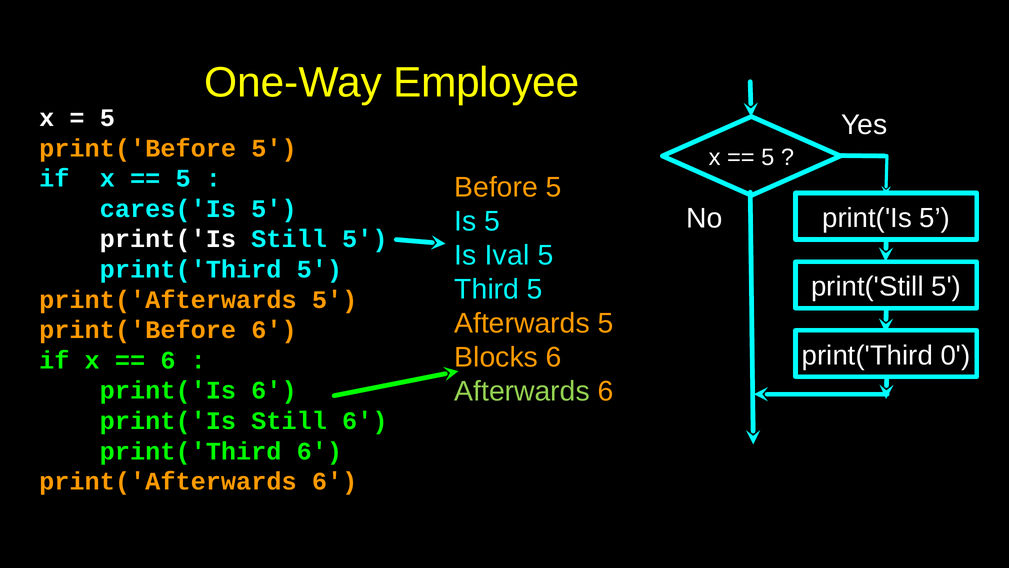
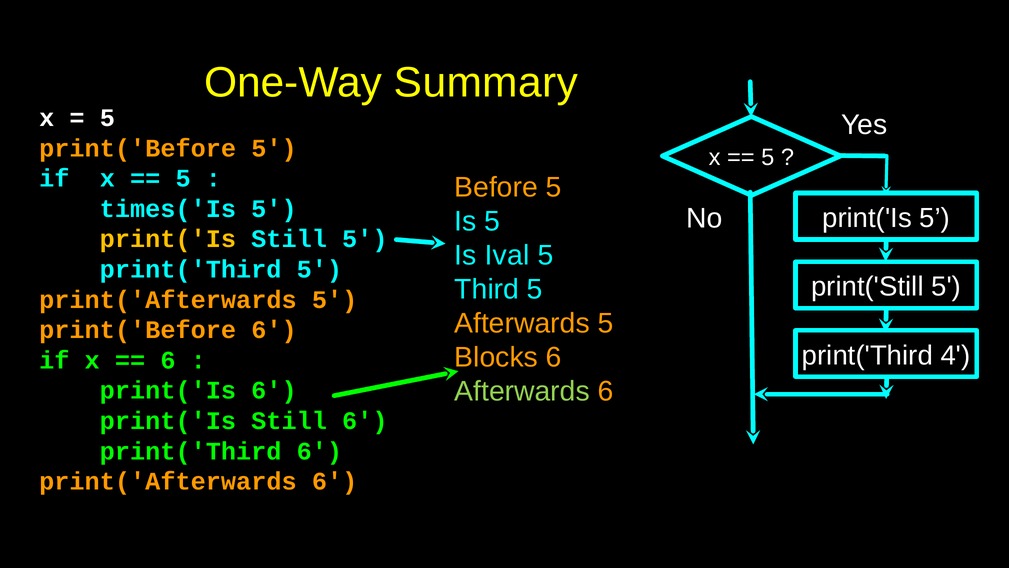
Employee: Employee -> Summary (486, 82)
cares('Is: cares('Is -> times('Is (168, 209)
print('Is colour: white -> yellow (168, 239)
0: 0 -> 4 (955, 355)
